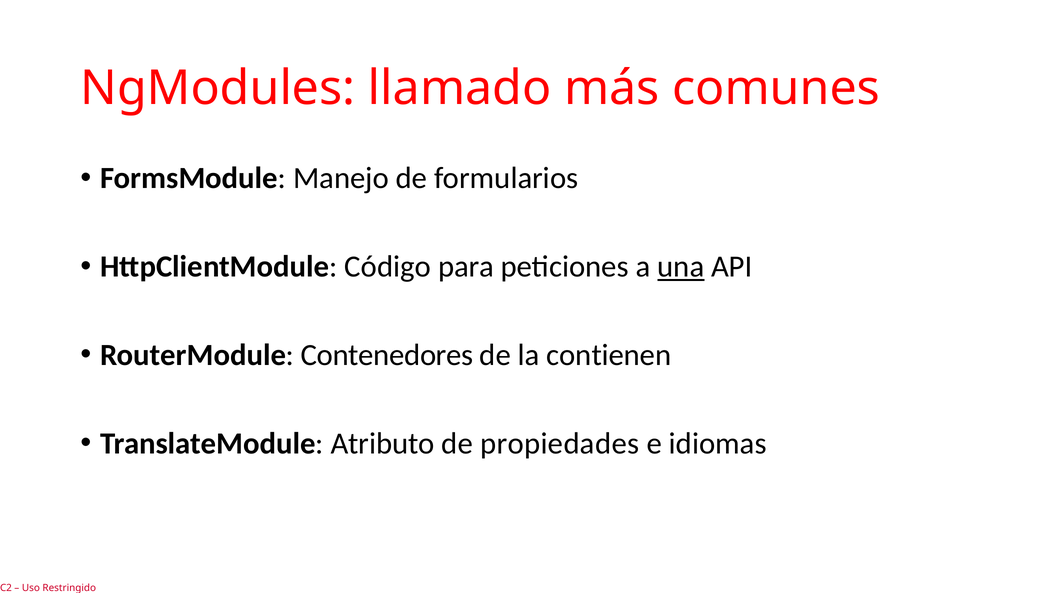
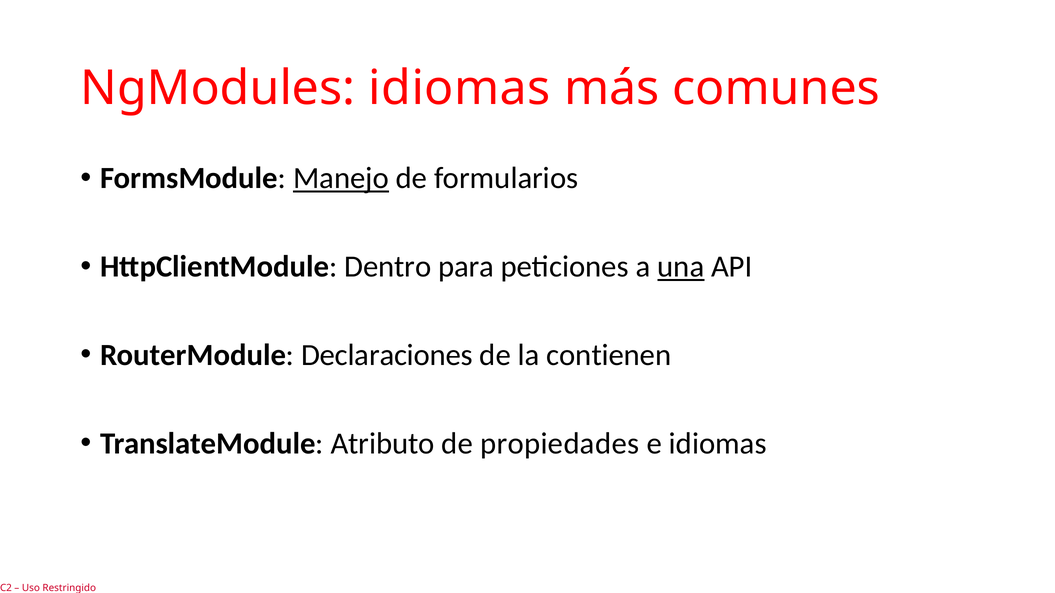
NgModules llamado: llamado -> idiomas (459, 89)
Manejo underline: none -> present (341, 178)
Código: Código -> Dentro (388, 267)
Contenedores: Contenedores -> Declaraciones (387, 355)
